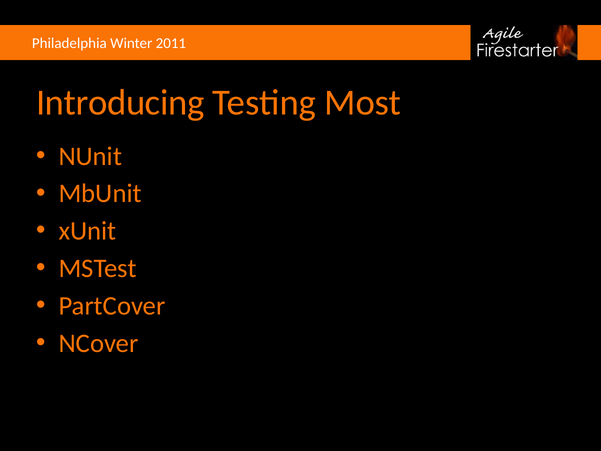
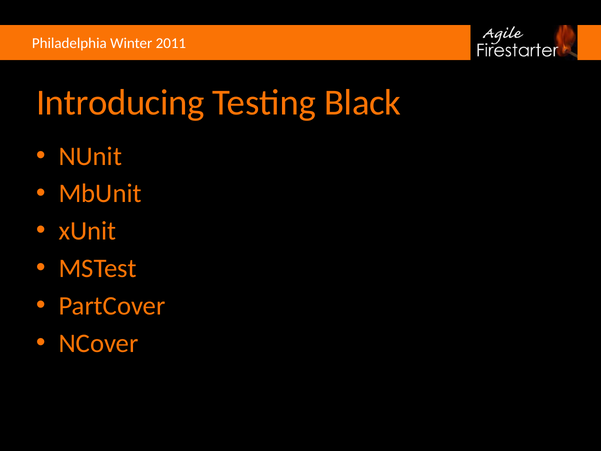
Most: Most -> Black (363, 103)
